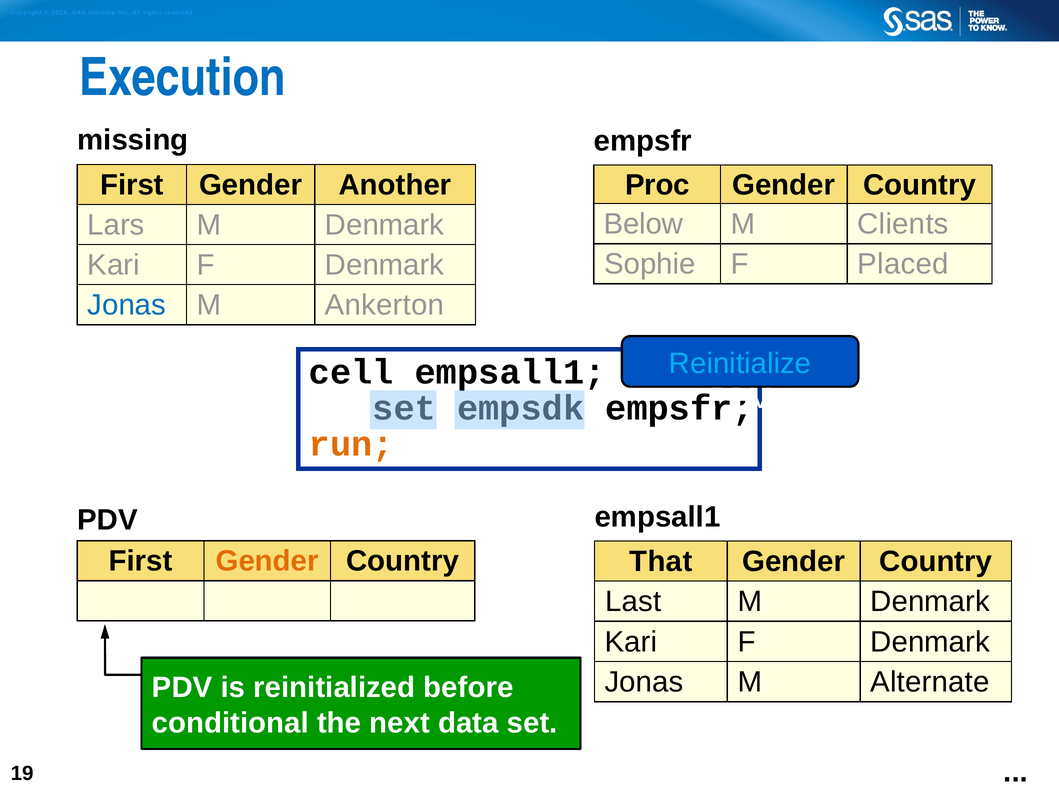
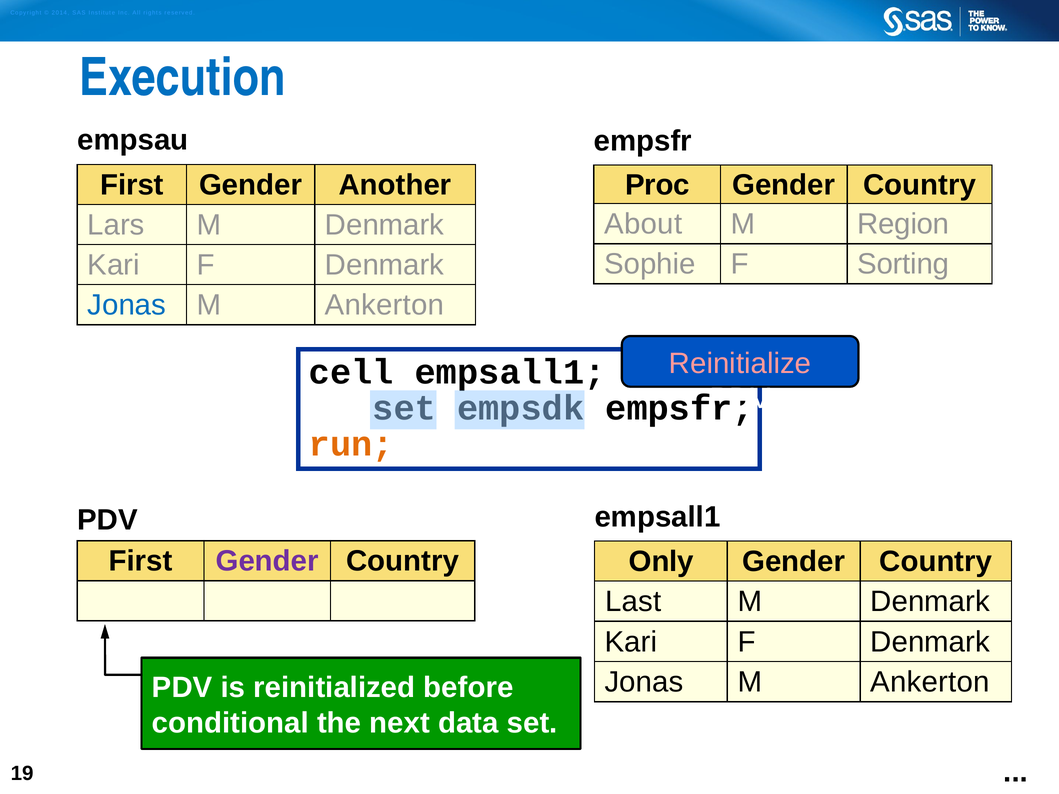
missing: missing -> empsau (133, 140)
Below: Below -> About (643, 224)
Clients: Clients -> Region (903, 224)
Placed: Placed -> Sorting (903, 264)
Reinitialize colour: light blue -> pink (740, 364)
Gender colour: orange -> purple (267, 561)
That: That -> Only (661, 562)
Alternate: Alternate -> Ankerton (930, 682)
